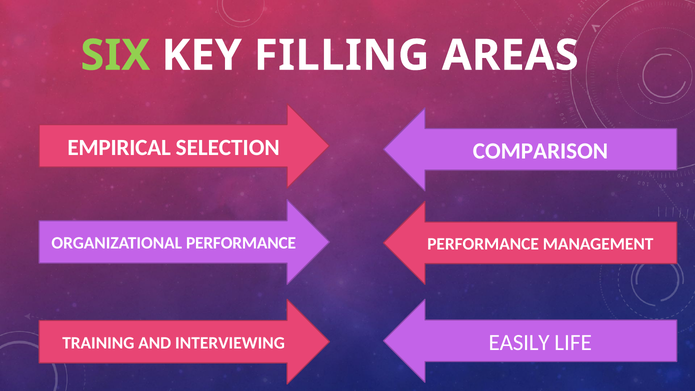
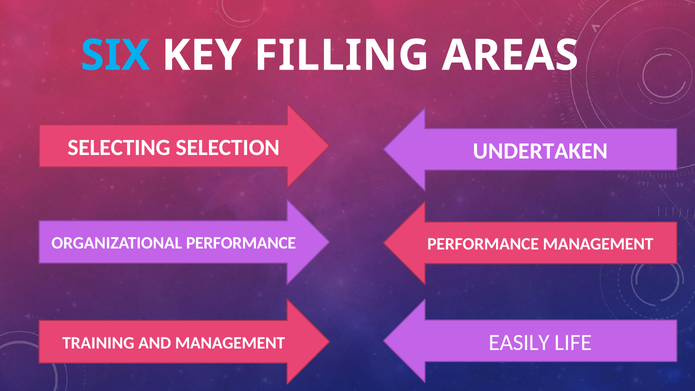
SIX colour: light green -> light blue (115, 55)
EMPIRICAL: EMPIRICAL -> SELECTING (119, 147)
COMPARISON: COMPARISON -> UNDERTAKEN (540, 151)
AND INTERVIEWING: INTERVIEWING -> MANAGEMENT (230, 343)
